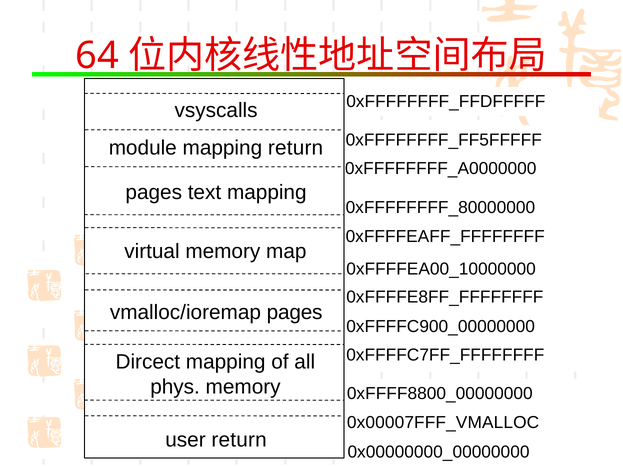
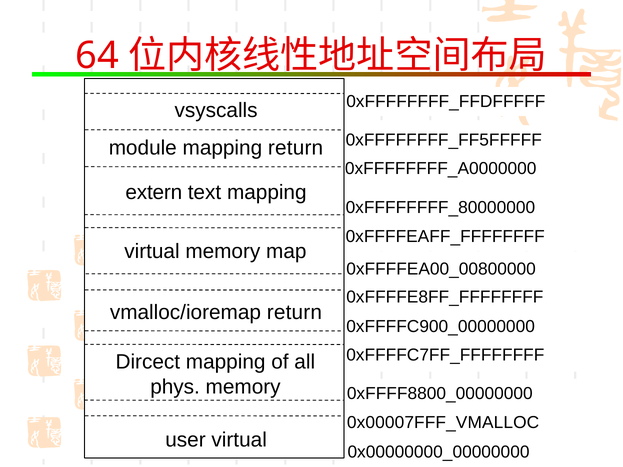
pages: pages -> extern (154, 192)
0xFFFFEA00_10000000: 0xFFFFEA00_10000000 -> 0xFFFFEA00_00800000 (441, 269)
vmalloc/ioremap pages: pages -> return (294, 312)
user return: return -> virtual (239, 440)
